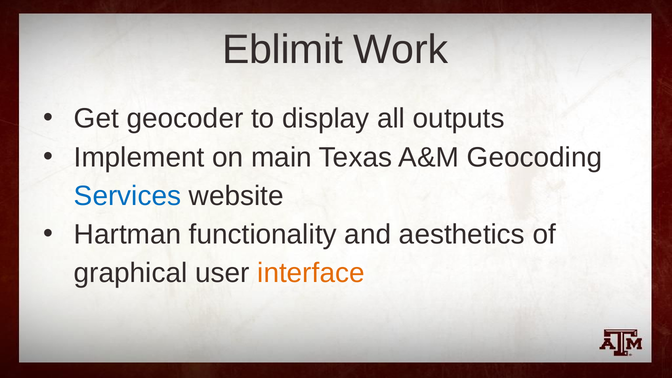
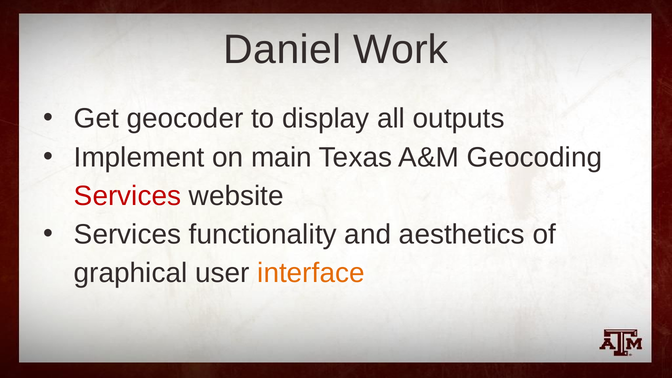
Eblimit: Eblimit -> Daniel (282, 49)
Services colour: blue -> red (128, 196)
Hartman: Hartman -> Services (128, 235)
